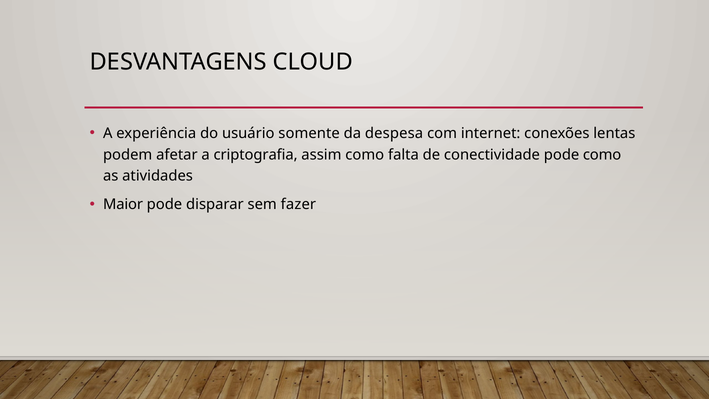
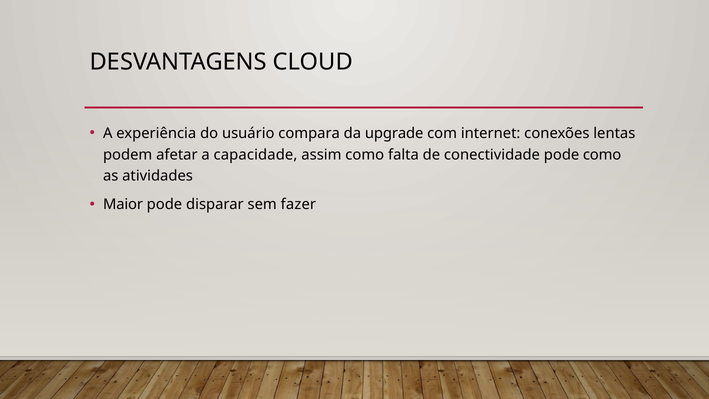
somente: somente -> compara (309, 133)
despesa: despesa -> upgrade (394, 133)
criptografia: criptografia -> capacidade (255, 155)
